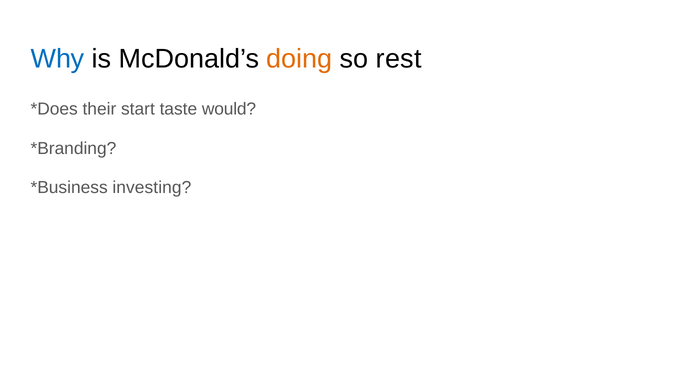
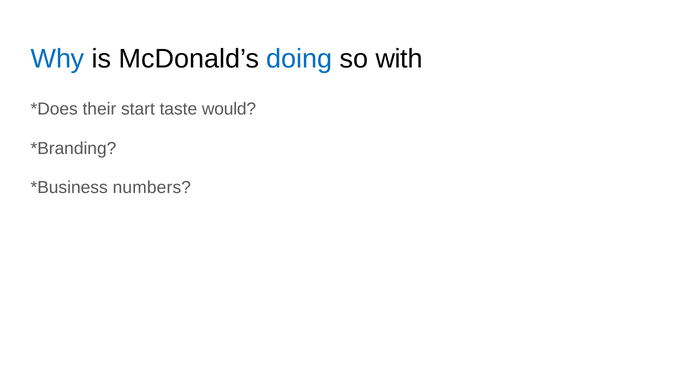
doing colour: orange -> blue (299, 59)
rest: rest -> with (399, 59)
investing: investing -> numbers (152, 188)
